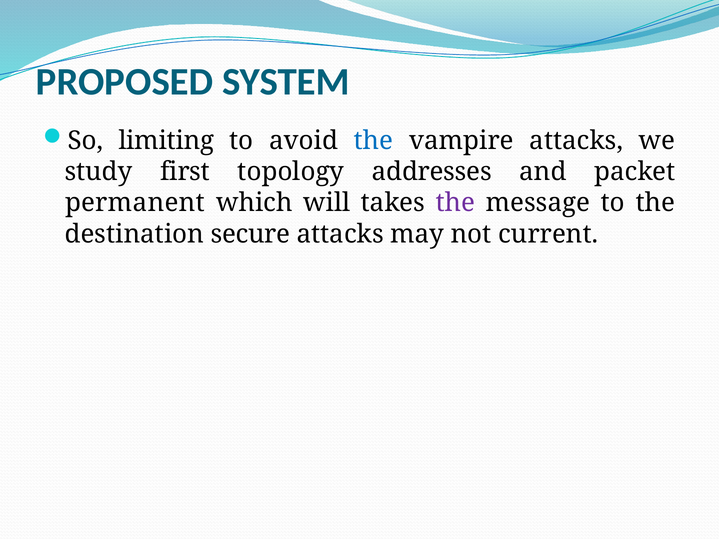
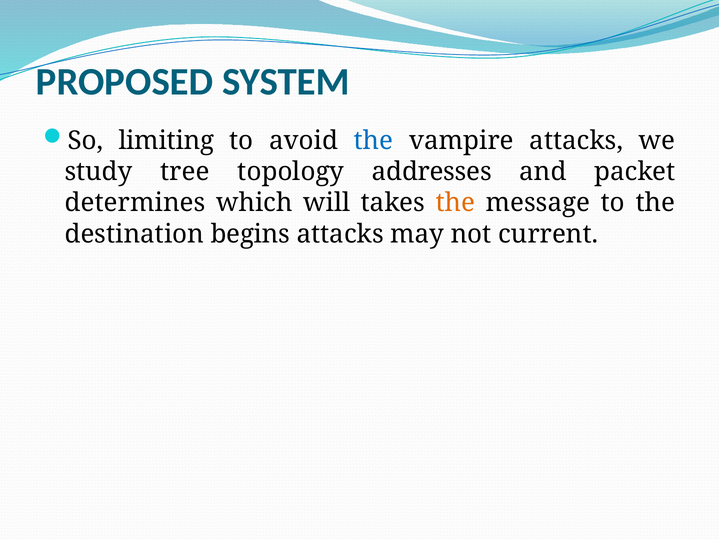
first: first -> tree (185, 172)
permanent: permanent -> determines (135, 203)
the colour: purple -> orange (455, 203)
secure: secure -> begins (250, 234)
